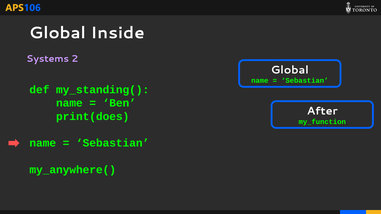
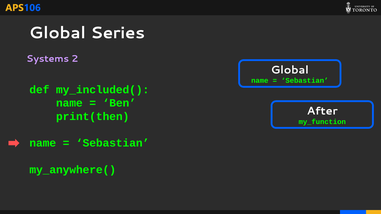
Inside: Inside -> Series (118, 33)
my_standing(: my_standing( -> my_included( (103, 90)
print(does: print(does -> print(then (93, 117)
